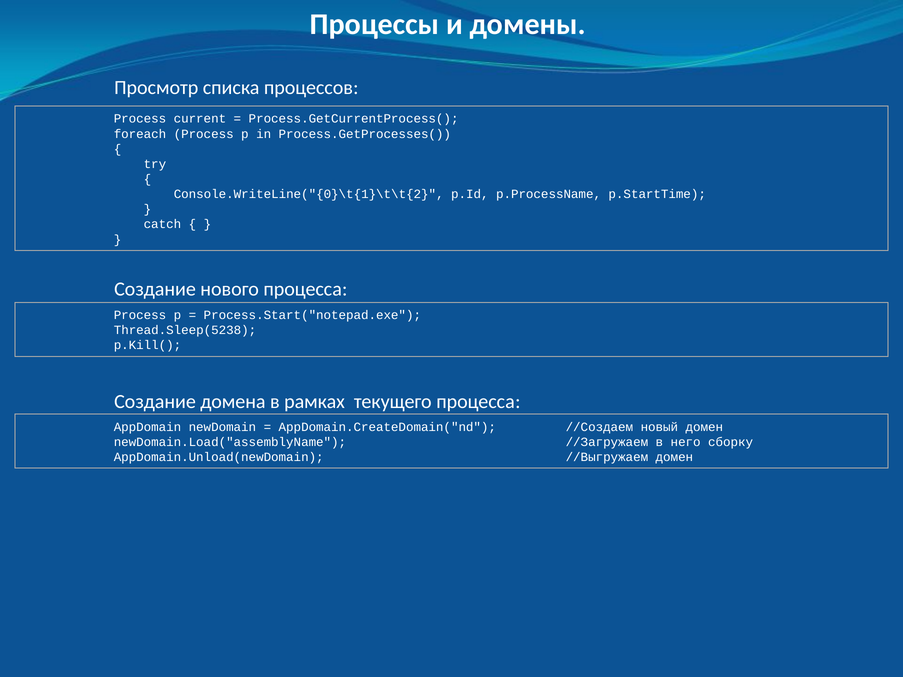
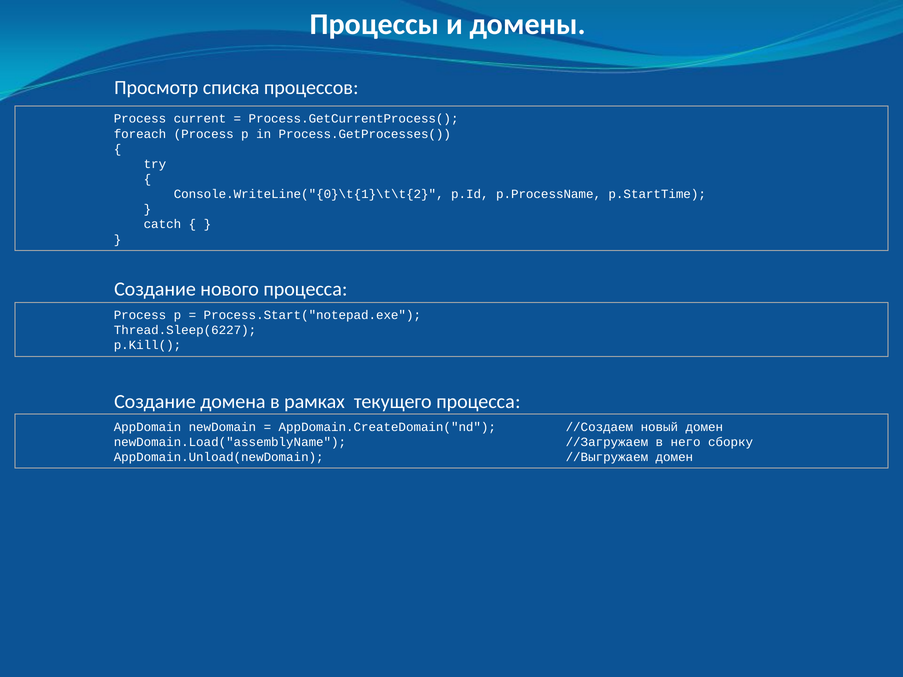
Thread.Sleep(5238: Thread.Sleep(5238 -> Thread.Sleep(6227 (185, 330)
